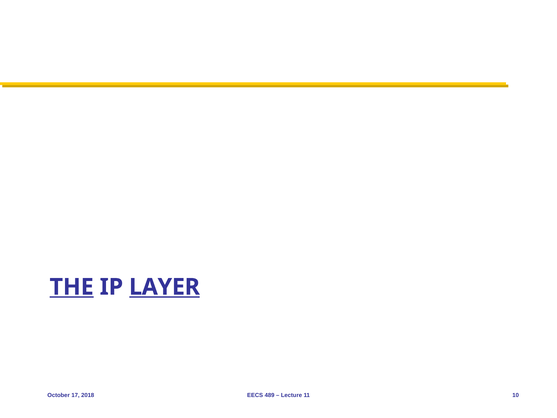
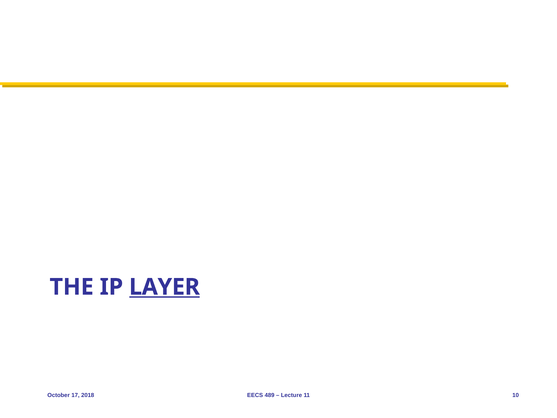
THE underline: present -> none (72, 287)
